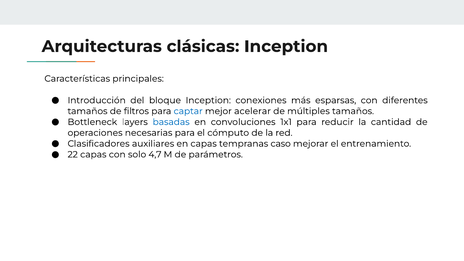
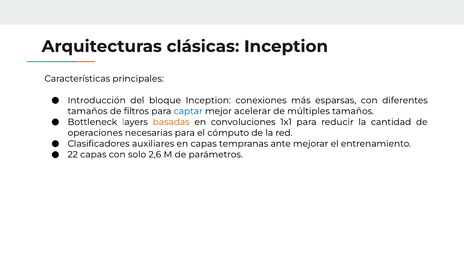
basadas colour: blue -> orange (171, 122)
caso: caso -> ante (281, 144)
4,7: 4,7 -> 2,6 (155, 154)
